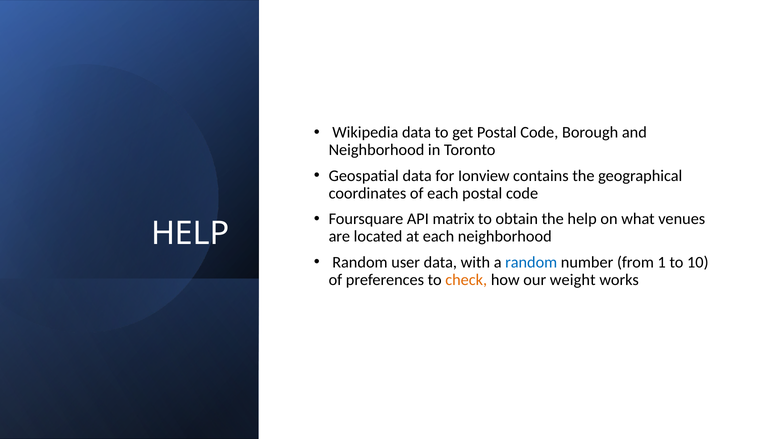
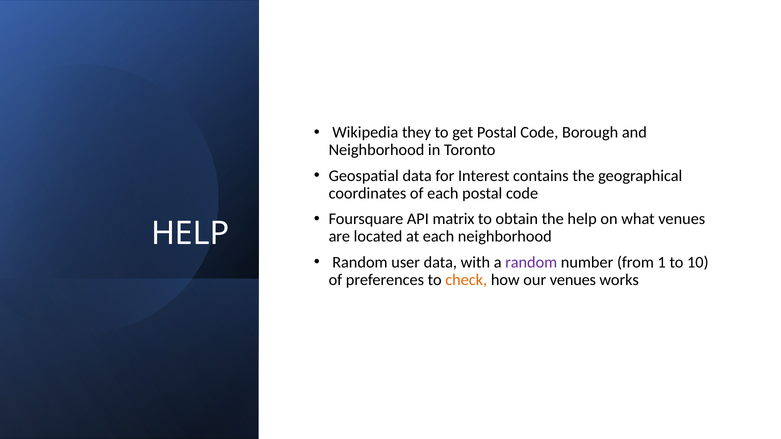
Wikipedia data: data -> they (417, 132)
Ionview: Ionview -> Interest (484, 176)
random colour: blue -> purple (531, 262)
our weight: weight -> venues (573, 280)
